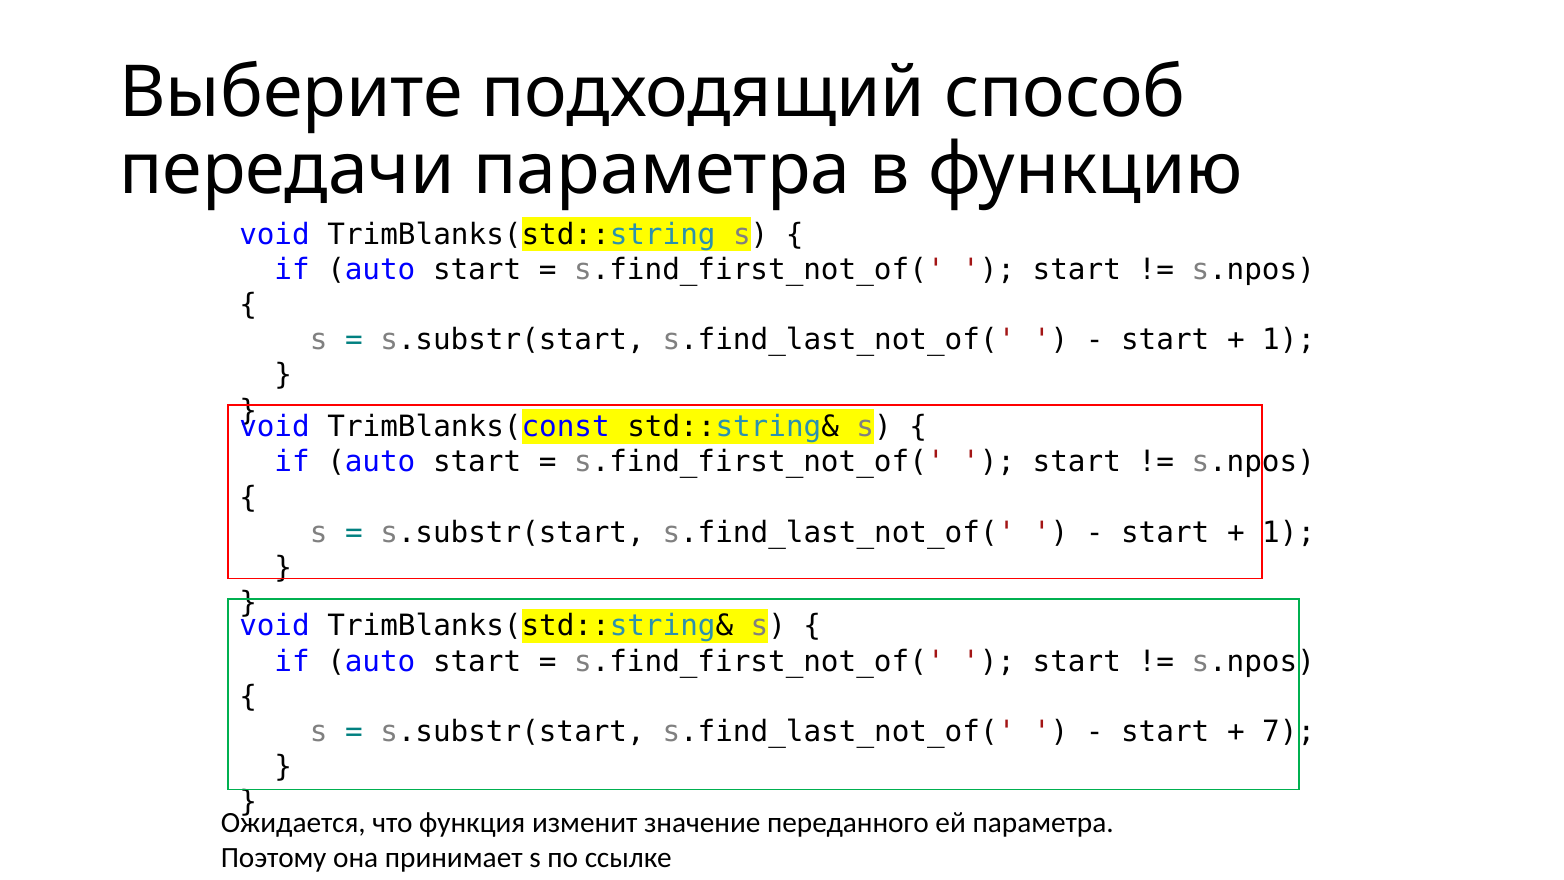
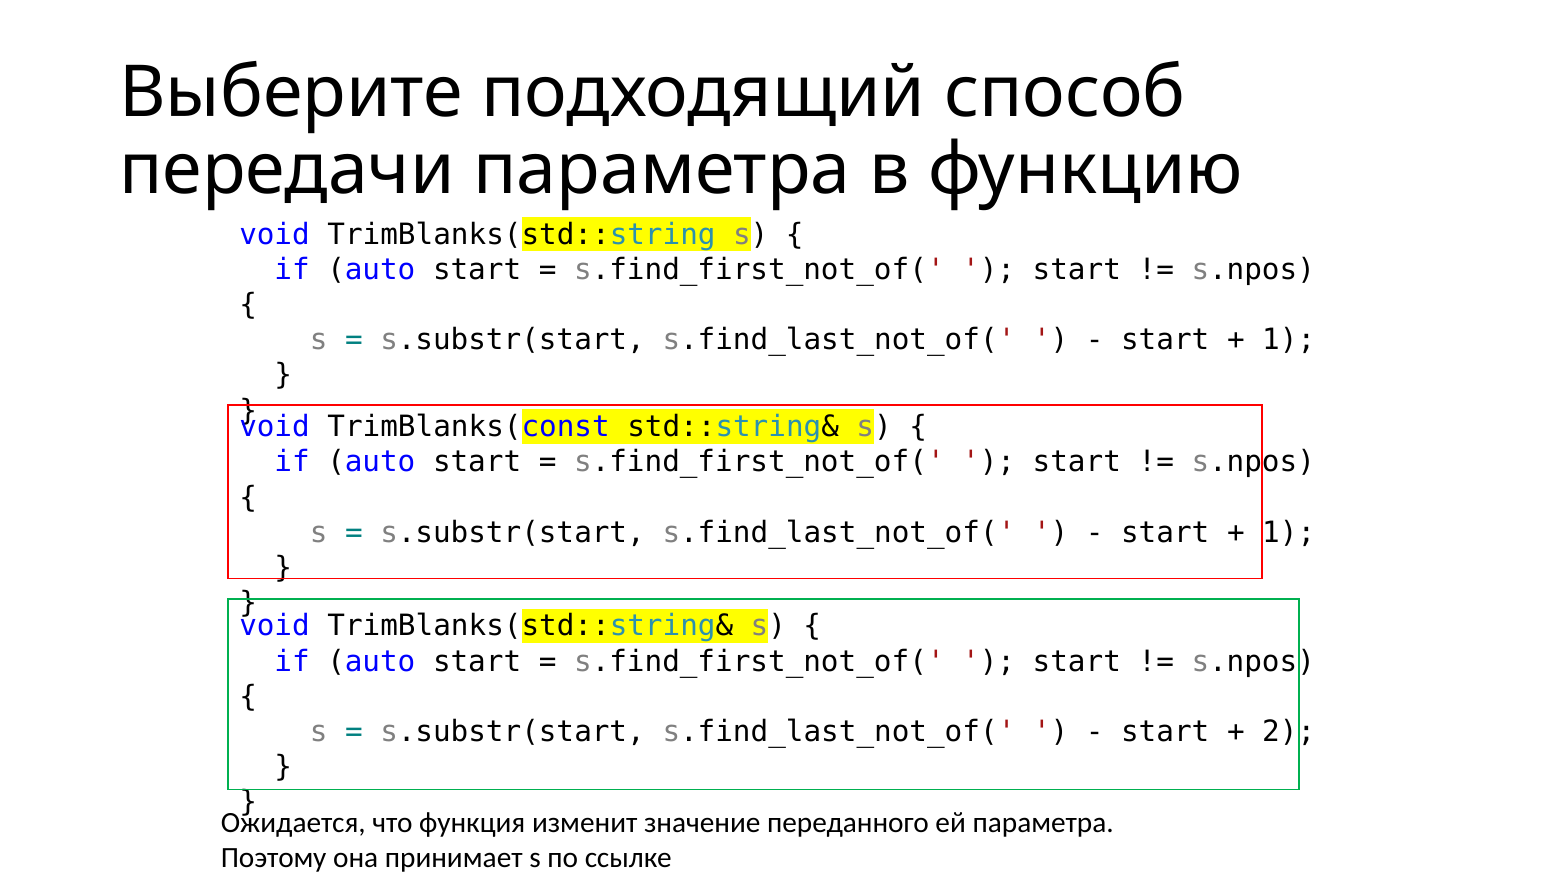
7: 7 -> 2 (1289, 732)
